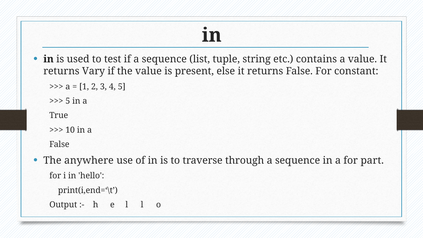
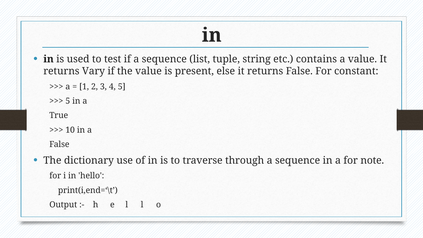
anywhere: anywhere -> dictionary (89, 160)
part: part -> note (372, 160)
